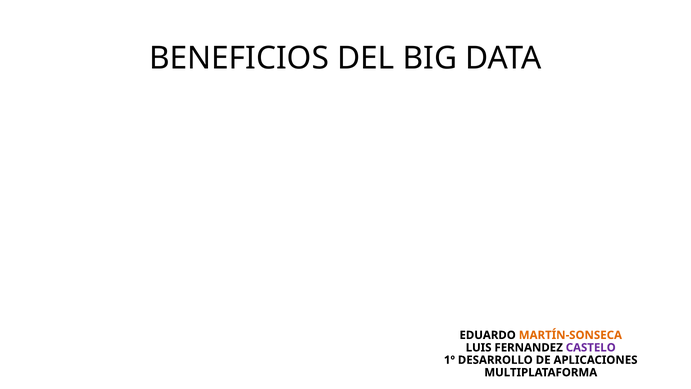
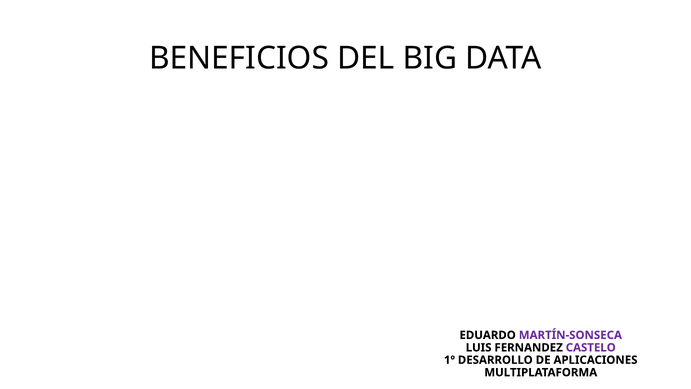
MARTÍN-SONSECA colour: orange -> purple (570, 335)
